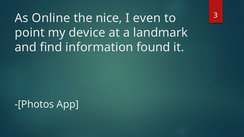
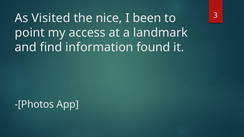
Online: Online -> Visited (51, 18)
even: even -> been (147, 18)
device: device -> access (87, 33)
